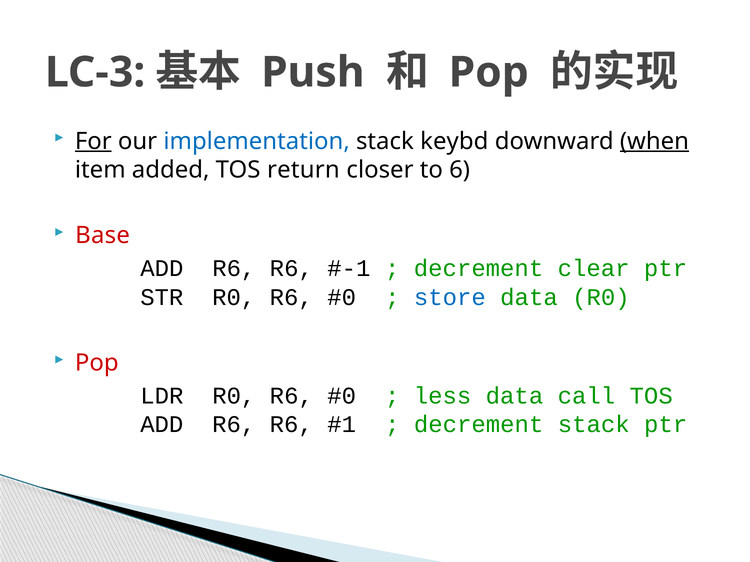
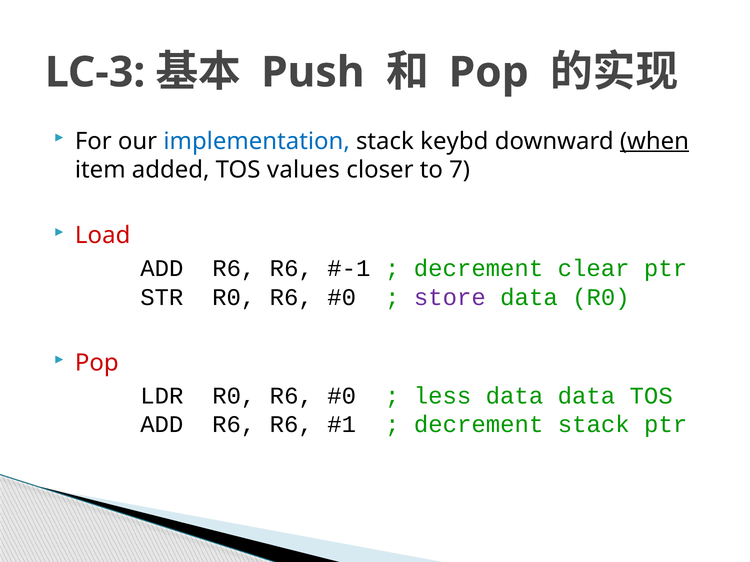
For underline: present -> none (93, 141)
return: return -> values (303, 170)
6: 6 -> 7 (460, 170)
Base: Base -> Load (103, 236)
store colour: blue -> purple (450, 297)
data call: call -> data (586, 396)
